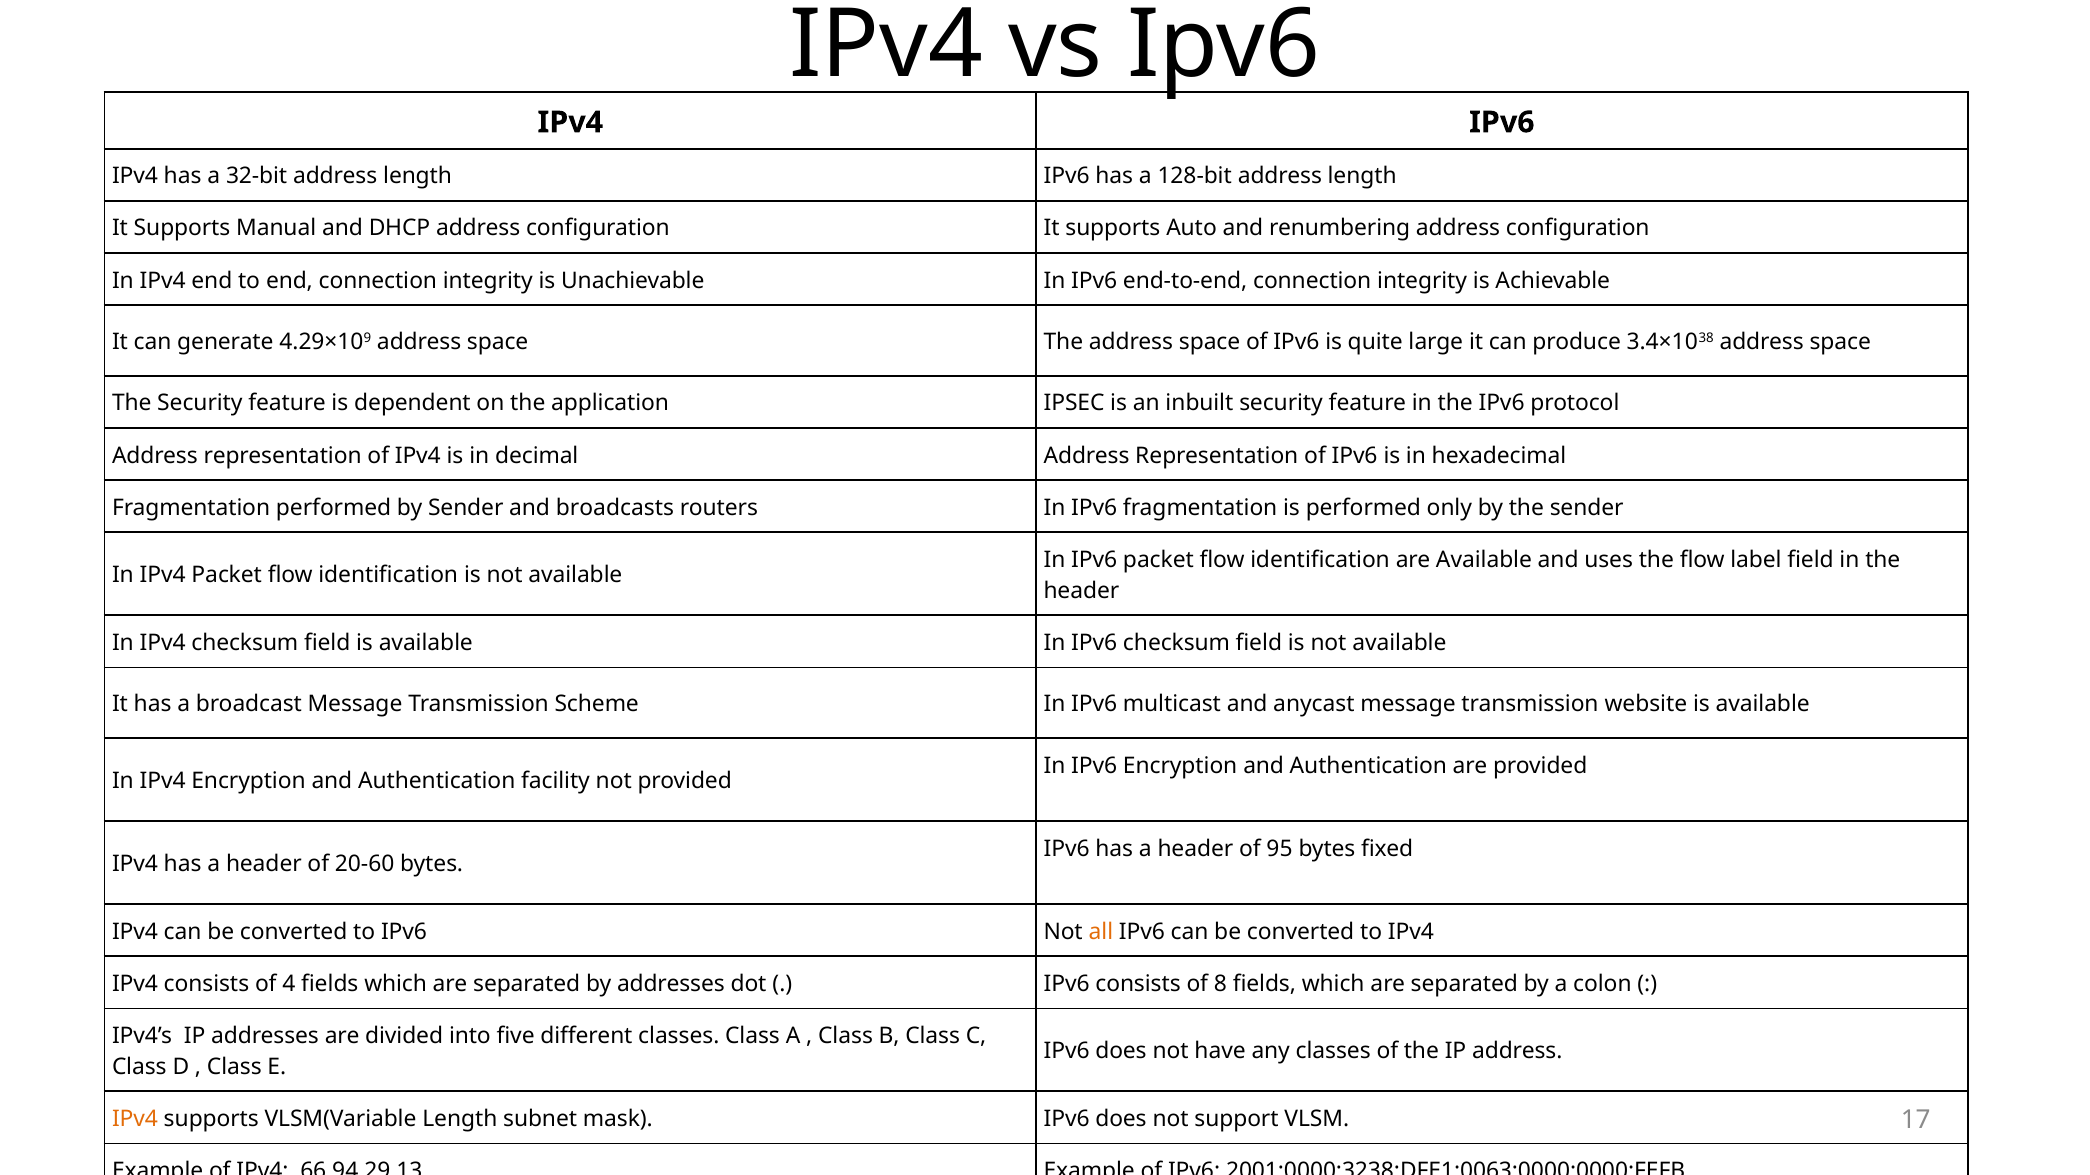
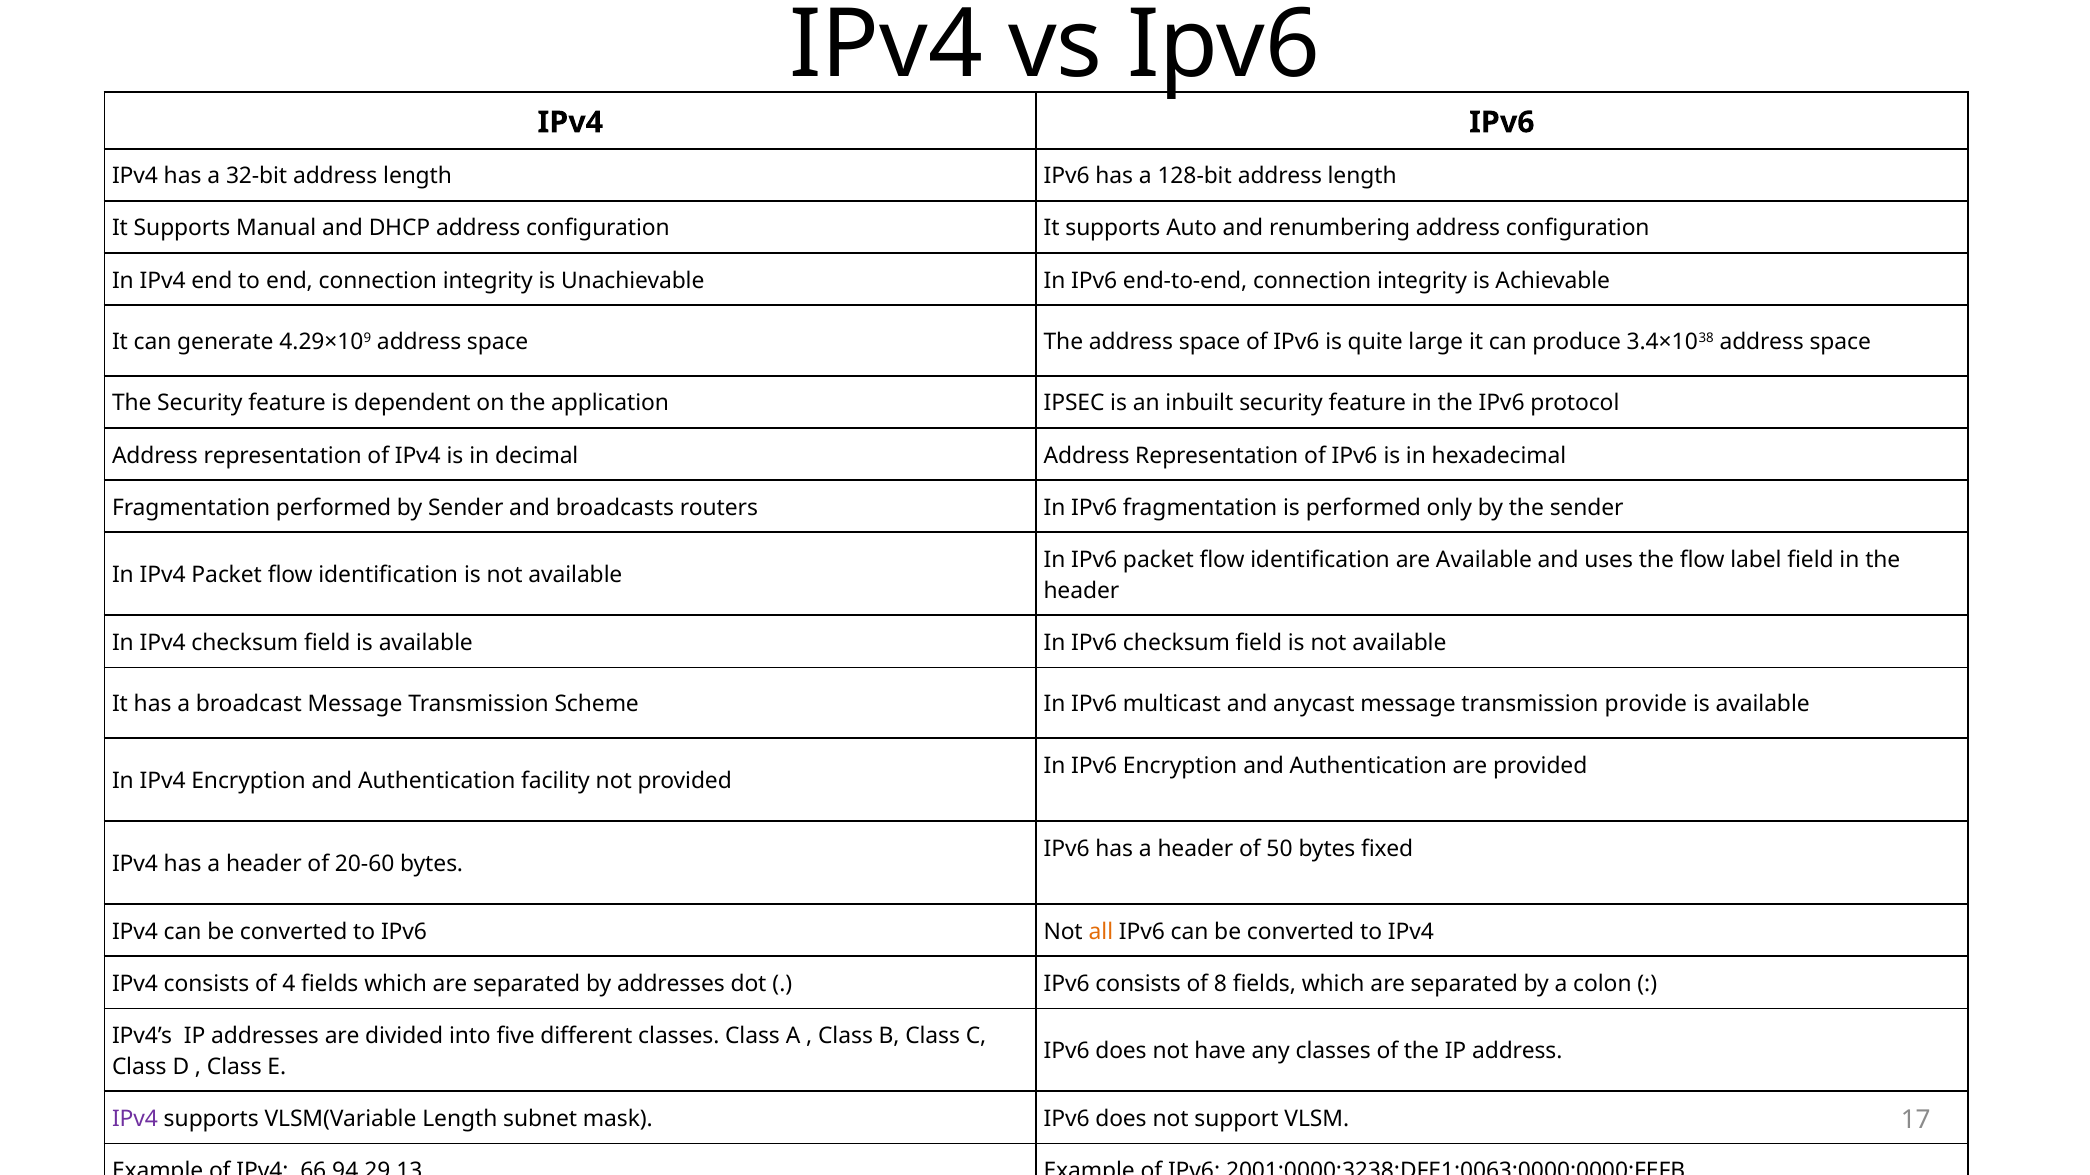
website: website -> provide (1646, 705)
95: 95 -> 50 (1280, 849)
IPv4 colour: orange -> purple (135, 1119)
